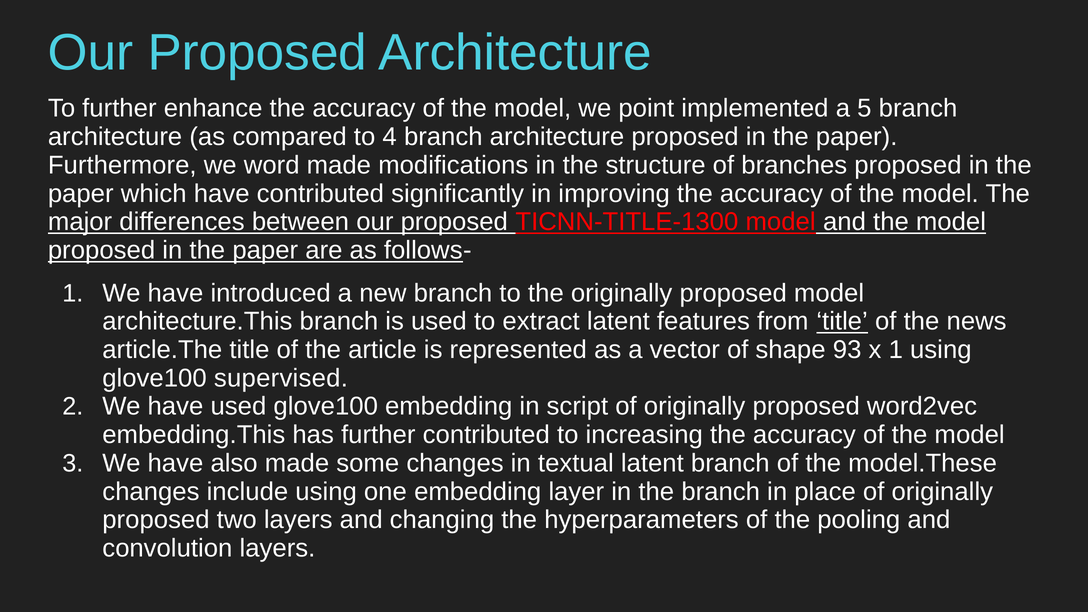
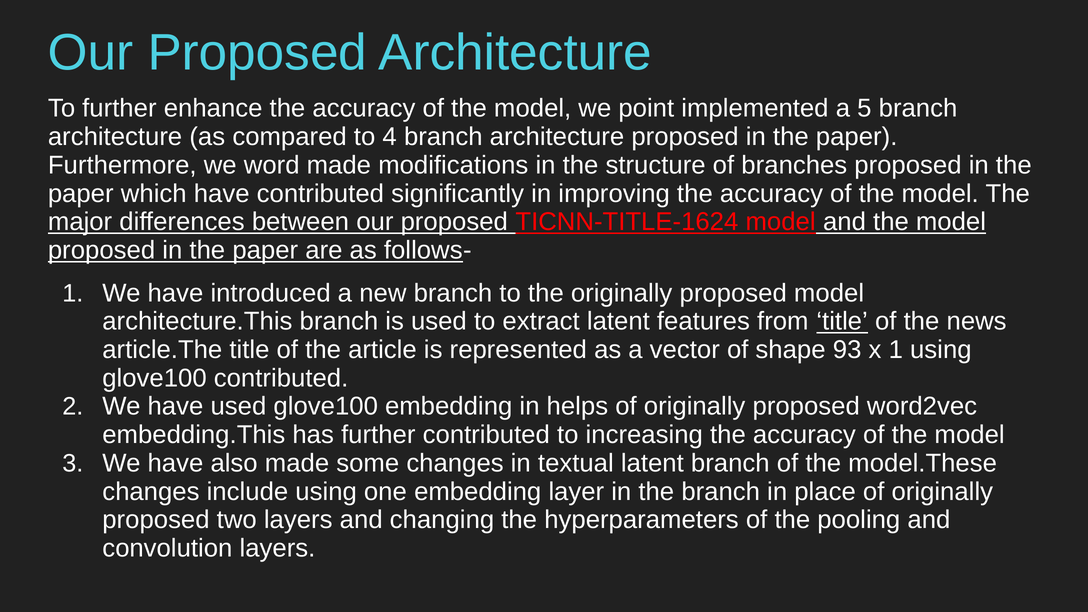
TICNN-TITLE-1300: TICNN-TITLE-1300 -> TICNN-TITLE-1624 (627, 222)
glove100 supervised: supervised -> contributed (281, 378)
script: script -> helps (577, 407)
